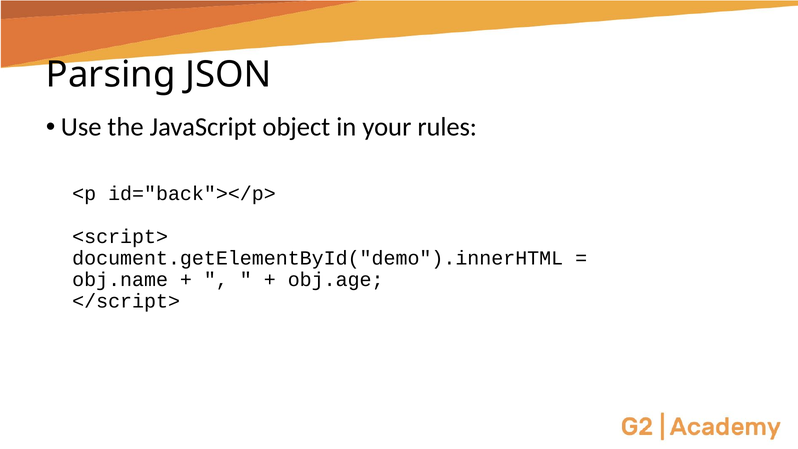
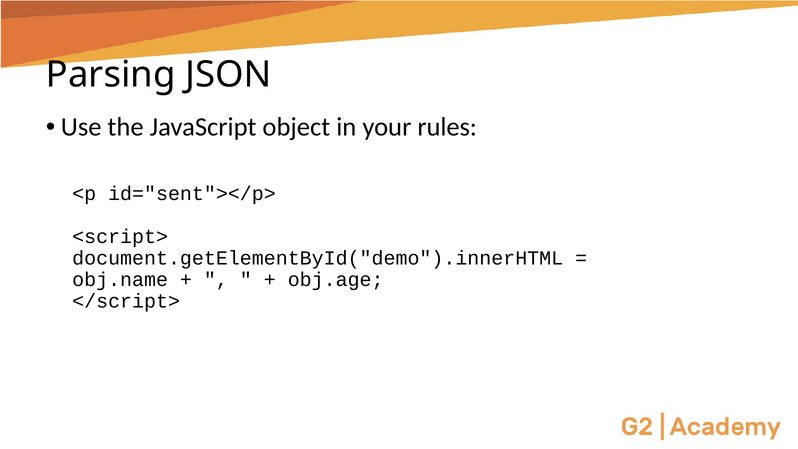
id="back"></p>: id="back"></p> -> id="sent"></p> (192, 194)
